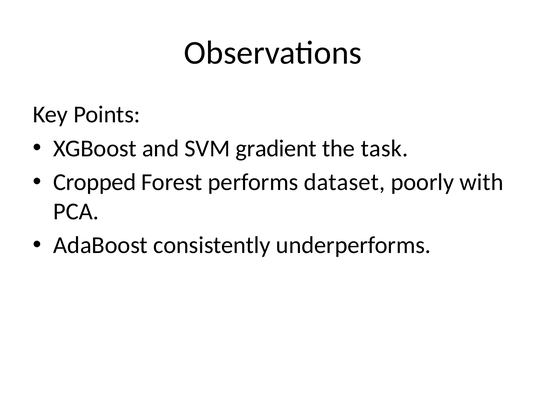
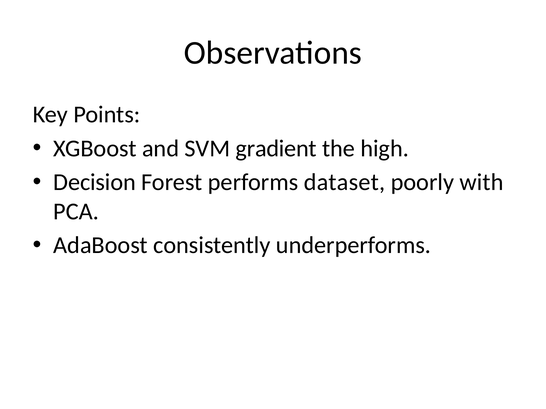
task: task -> high (385, 149)
Cropped: Cropped -> Decision (95, 183)
